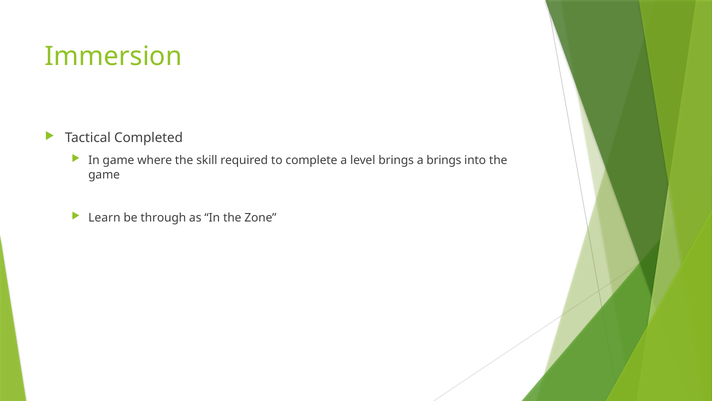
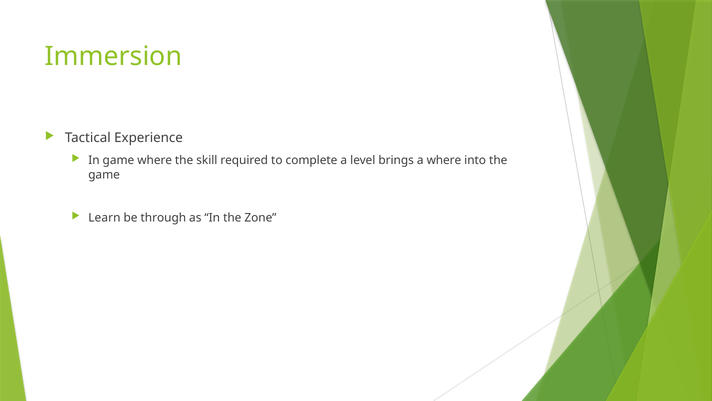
Completed: Completed -> Experience (149, 138)
a brings: brings -> where (444, 160)
